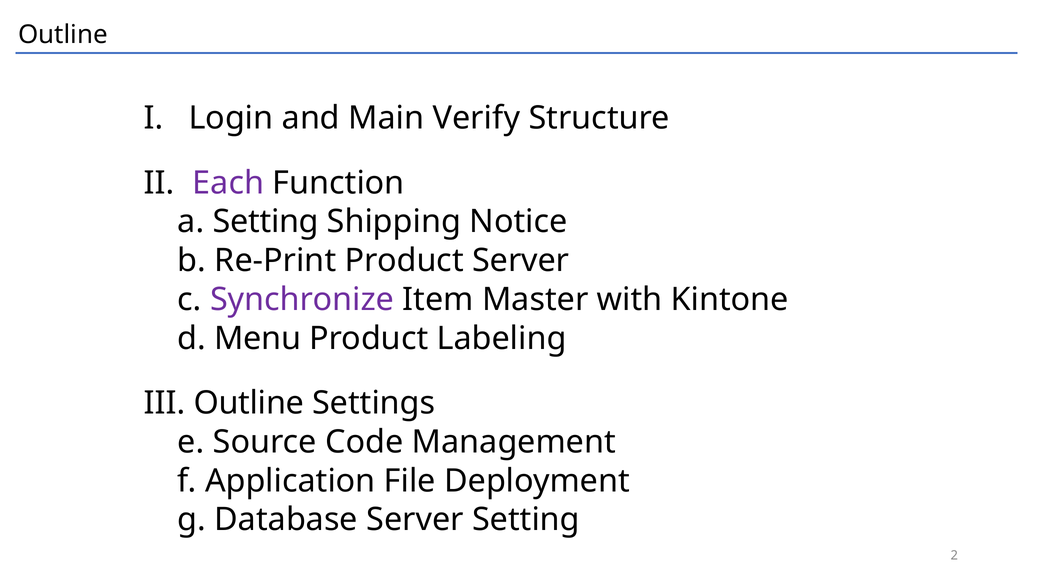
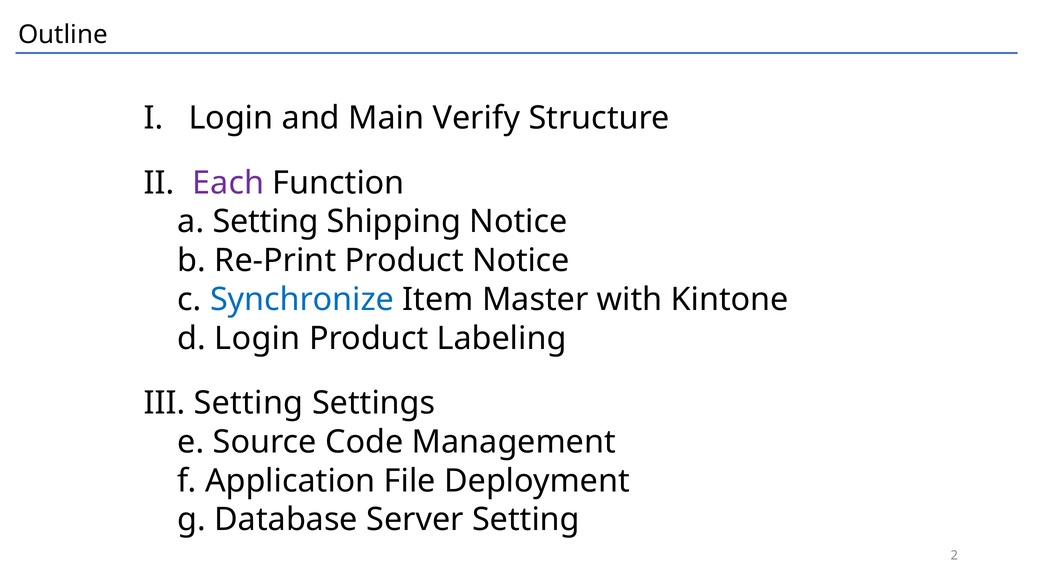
Product Server: Server -> Notice (521, 261)
Synchronize colour: purple -> blue (302, 300)
d Menu: Menu -> Login (257, 339)
III Outline: Outline -> Setting (249, 403)
